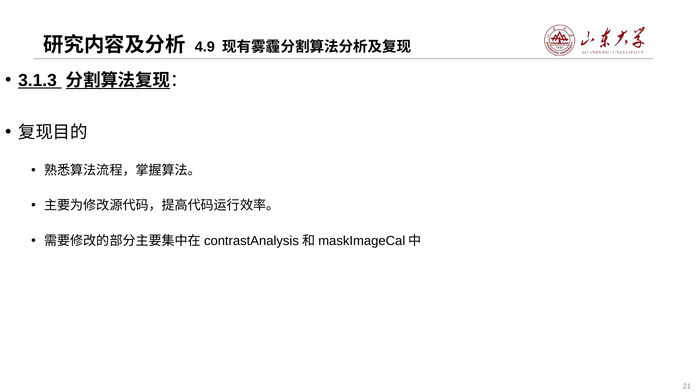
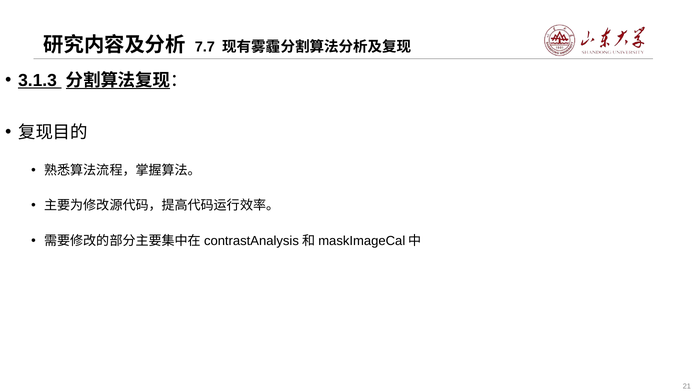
4.9: 4.9 -> 7.7 (205, 47)
